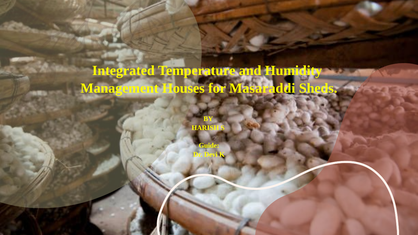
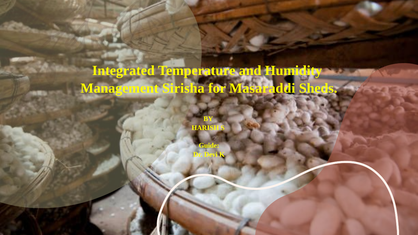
Houses: Houses -> Sirisha (183, 88)
